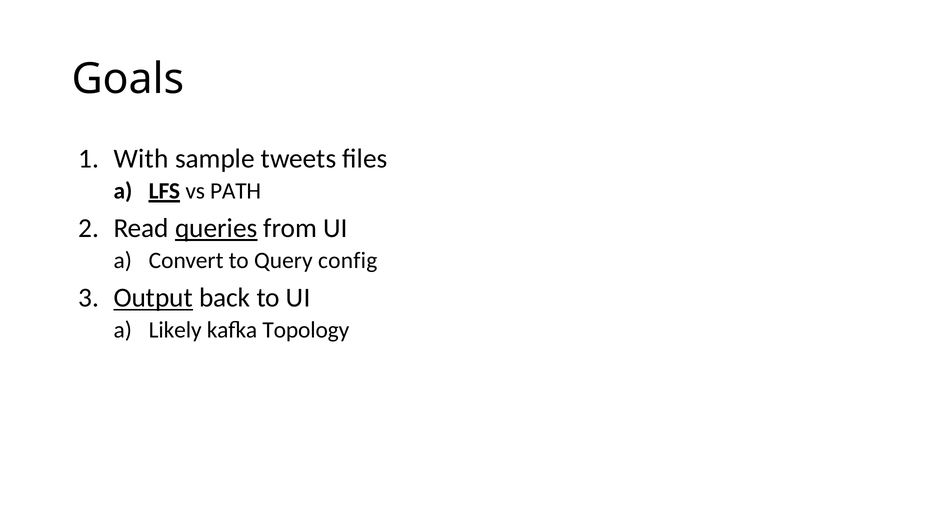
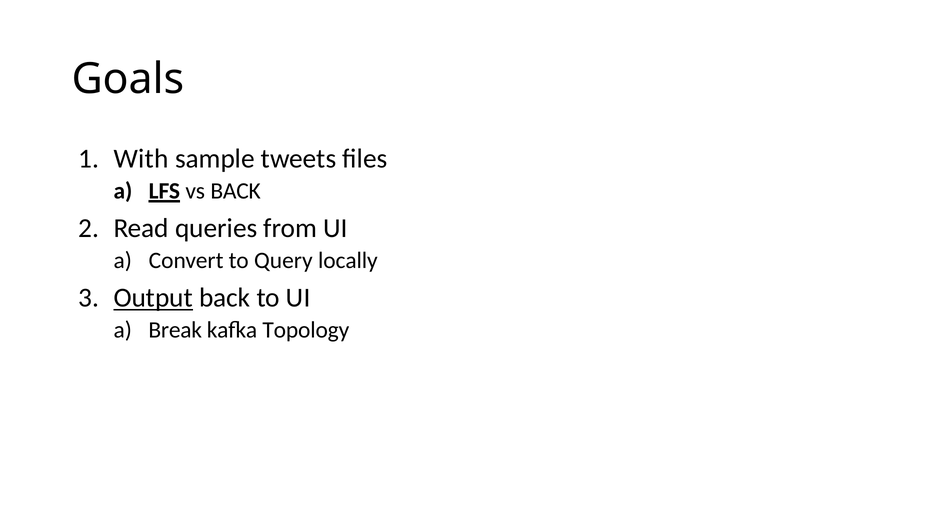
vs PATH: PATH -> BACK (236, 191)
queries underline: present -> none (216, 228)
config: config -> locally (348, 260)
Likely: Likely -> Break (175, 330)
